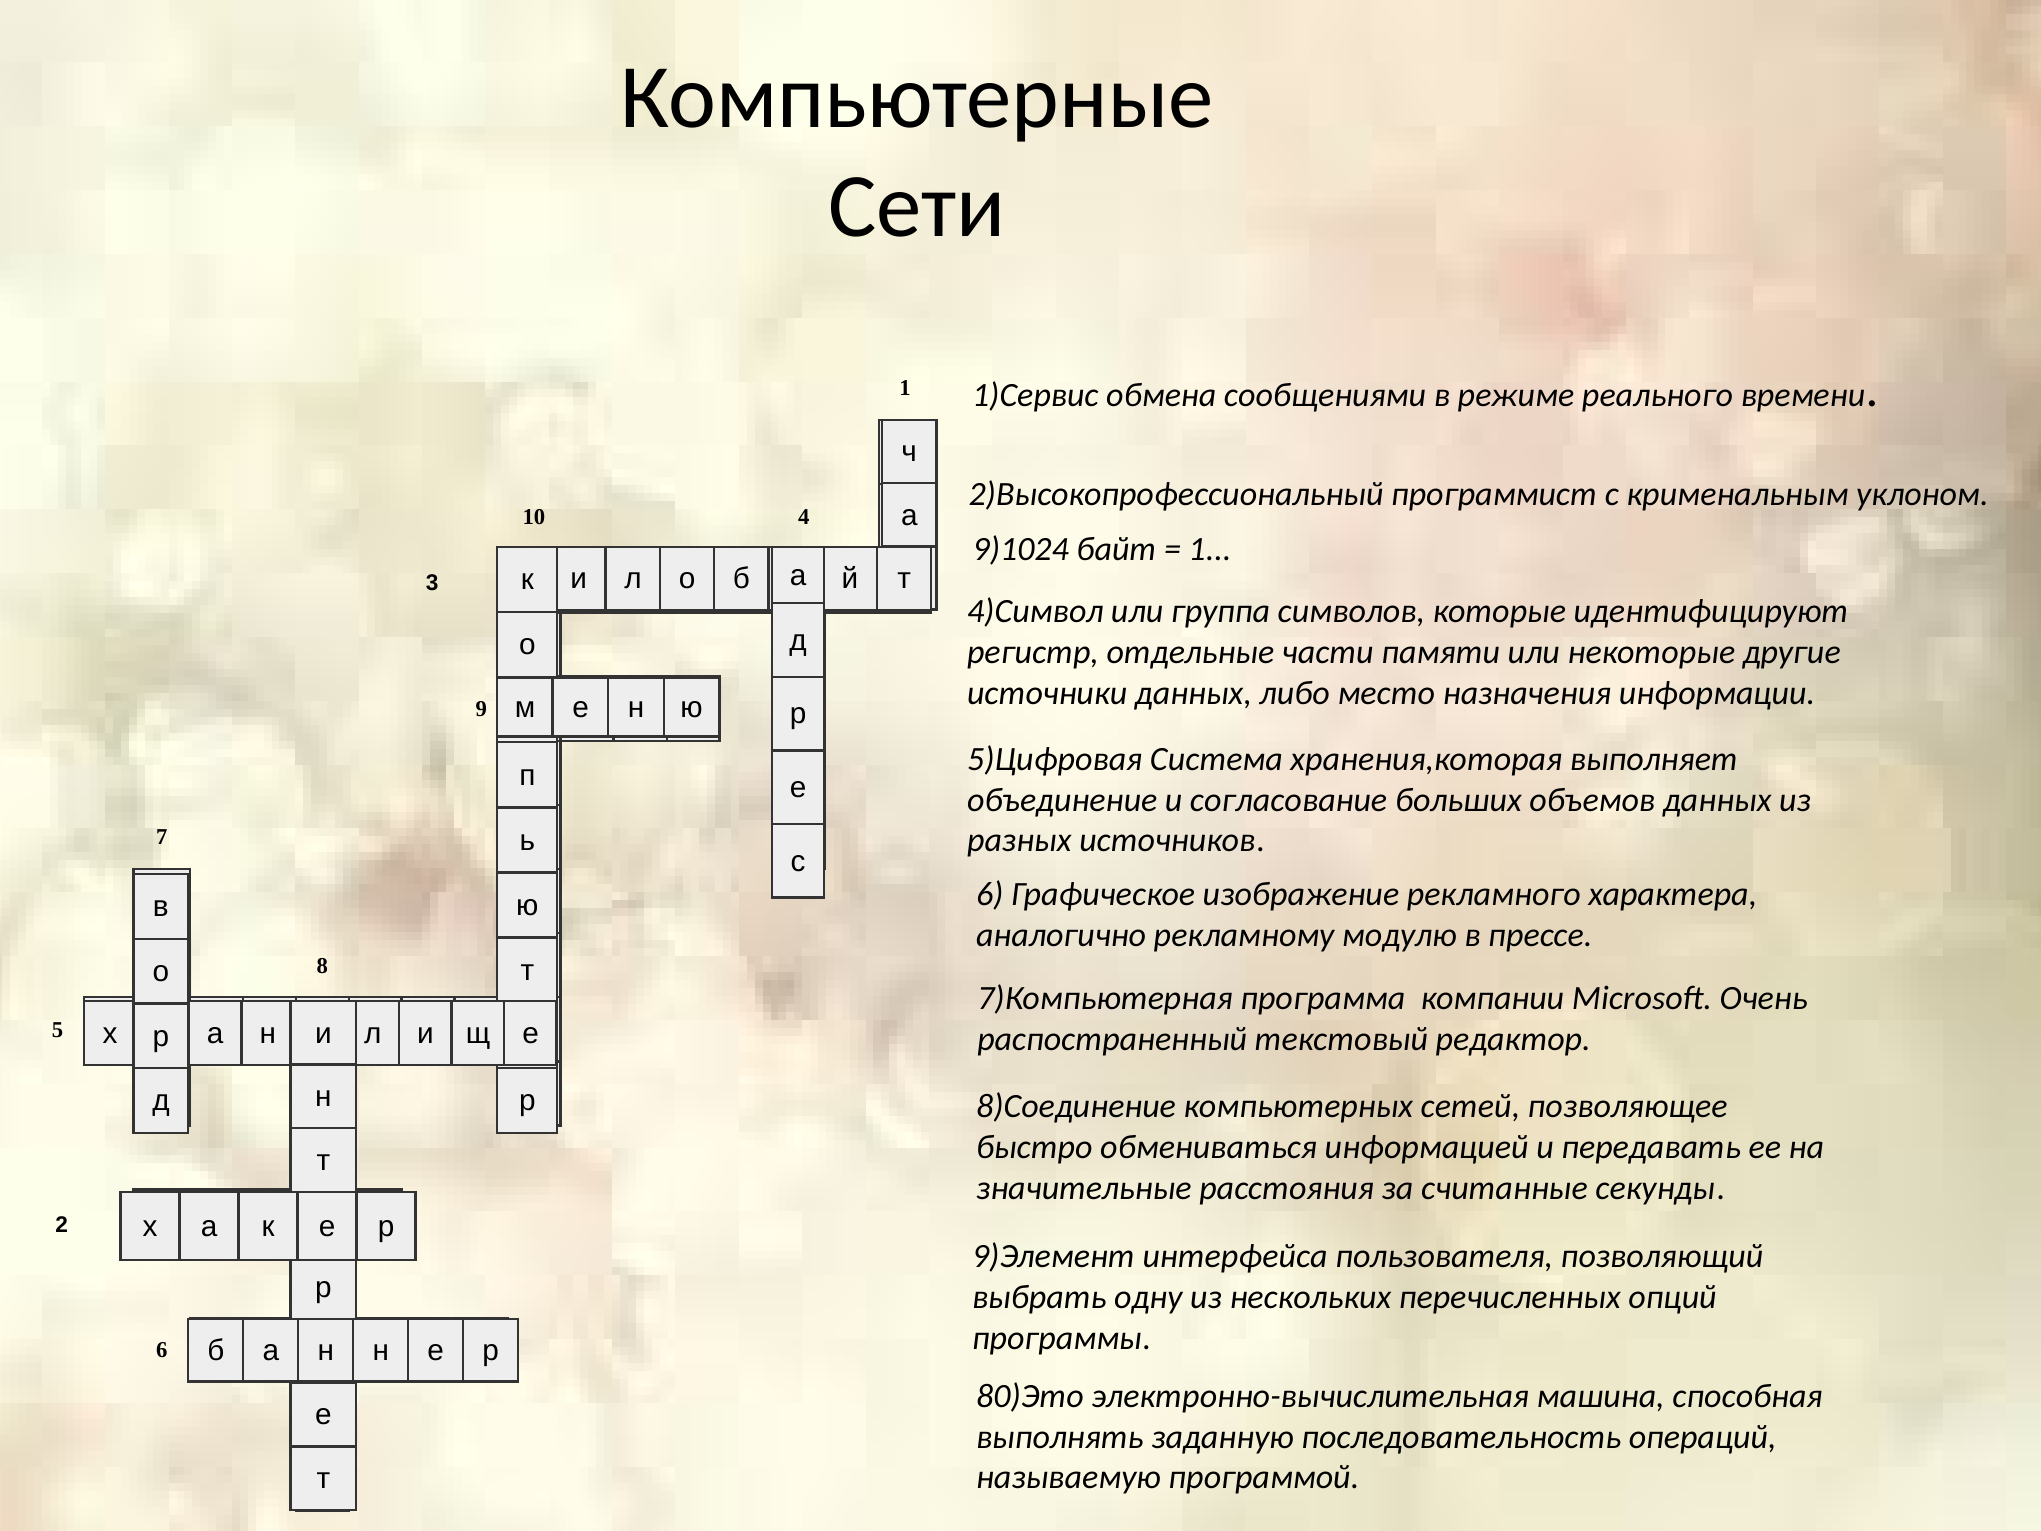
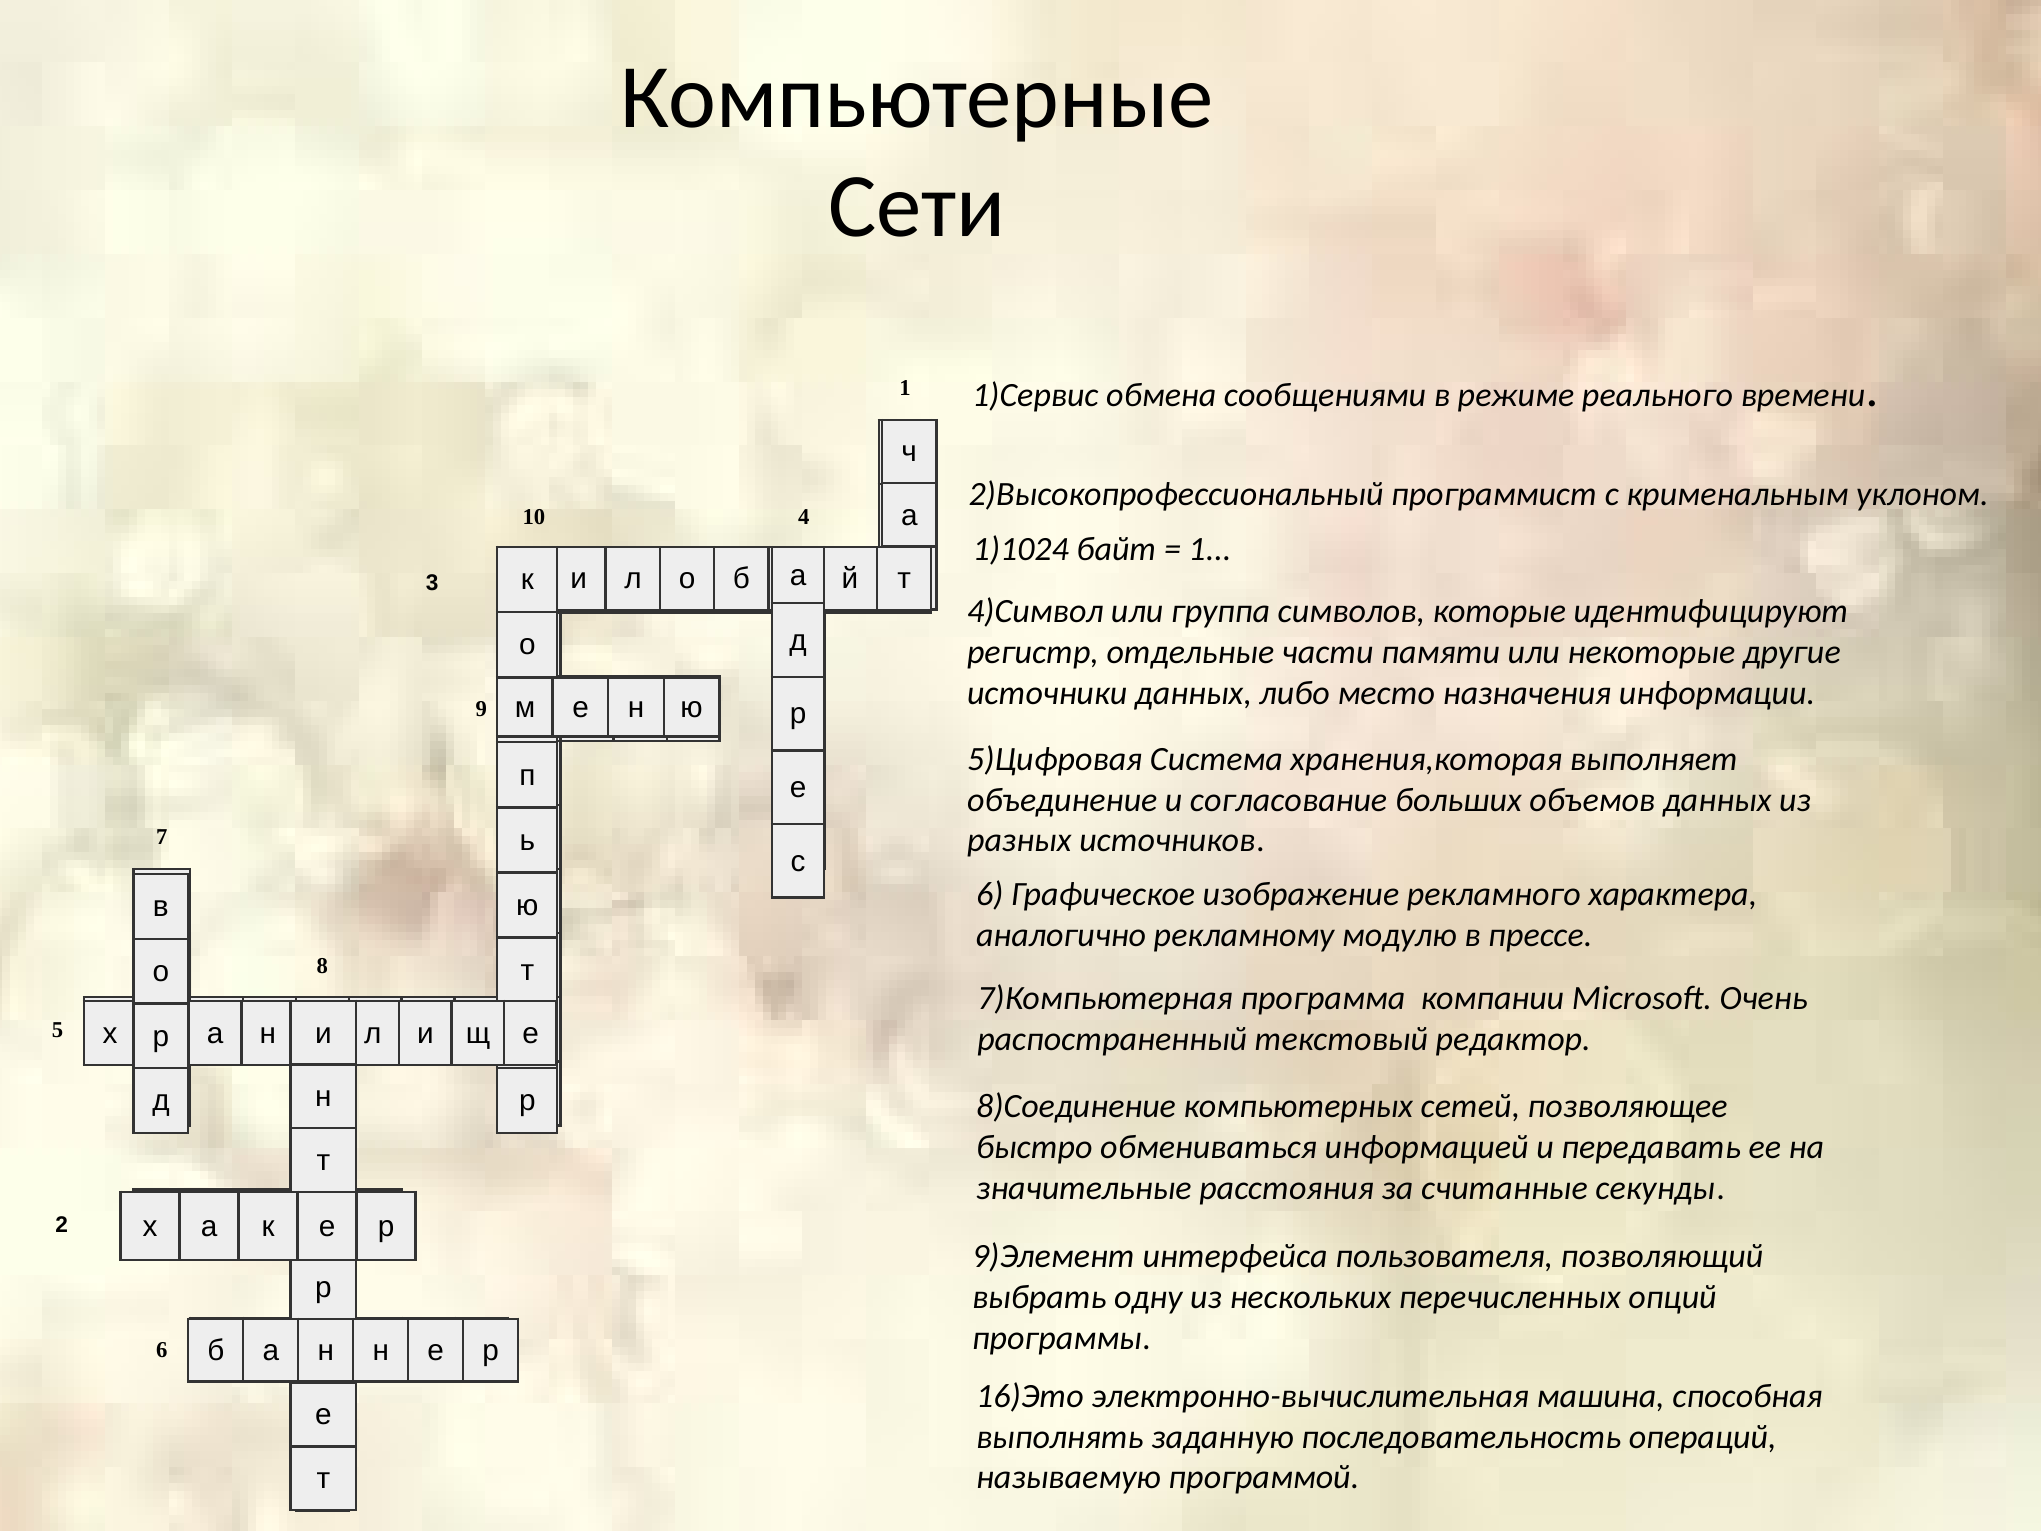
9)1024: 9)1024 -> 1)1024 (1021, 549)
80)Это: 80)Это -> 16)Это (1030, 1396)
